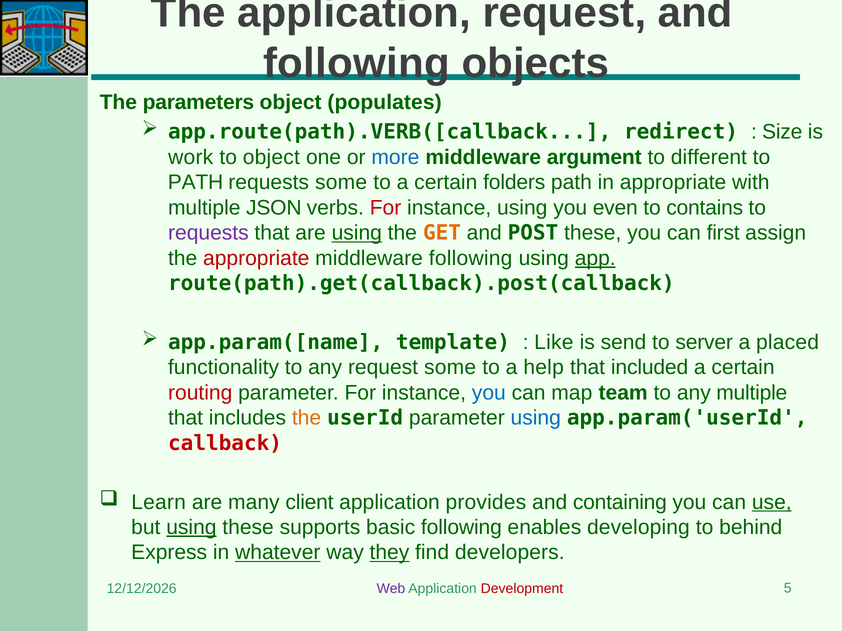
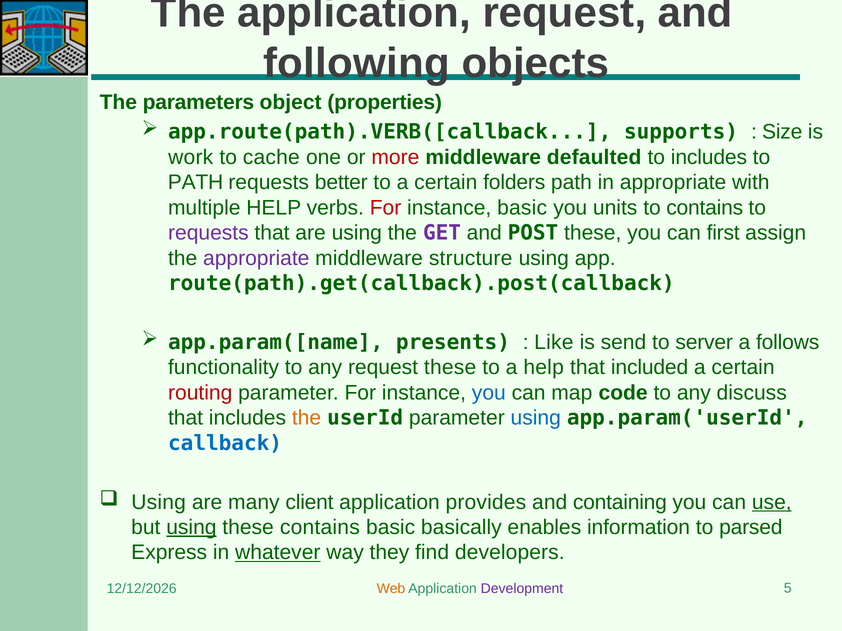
populates: populates -> properties (385, 103)
redirect: redirect -> supports (681, 132)
to object: object -> cache (271, 157)
more colour: blue -> red (395, 157)
argument: argument -> defaulted (594, 157)
to different: different -> includes (709, 157)
requests some: some -> better (341, 183)
multiple JSON: JSON -> HELP (274, 208)
instance using: using -> basic (522, 208)
even: even -> units (615, 208)
using underline: present -> none (357, 233)
GET colour: orange -> purple (442, 233)
appropriate colour: red -> purple (256, 258)
middleware following: following -> structure (471, 258)
app underline: present -> none (595, 258)
template: template -> presents (453, 342)
placed: placed -> follows (788, 342)
request some: some -> these (450, 368)
team: team -> code (623, 393)
any multiple: multiple -> discuss (752, 393)
callback colour: red -> blue (225, 444)
Learn: Learn -> Using (159, 502)
these supports: supports -> contains (320, 528)
basic following: following -> basically (461, 528)
developing: developing -> information (639, 528)
behind: behind -> parsed (751, 528)
they underline: present -> none (389, 553)
Web colour: purple -> orange (391, 589)
Development colour: red -> purple (522, 589)
